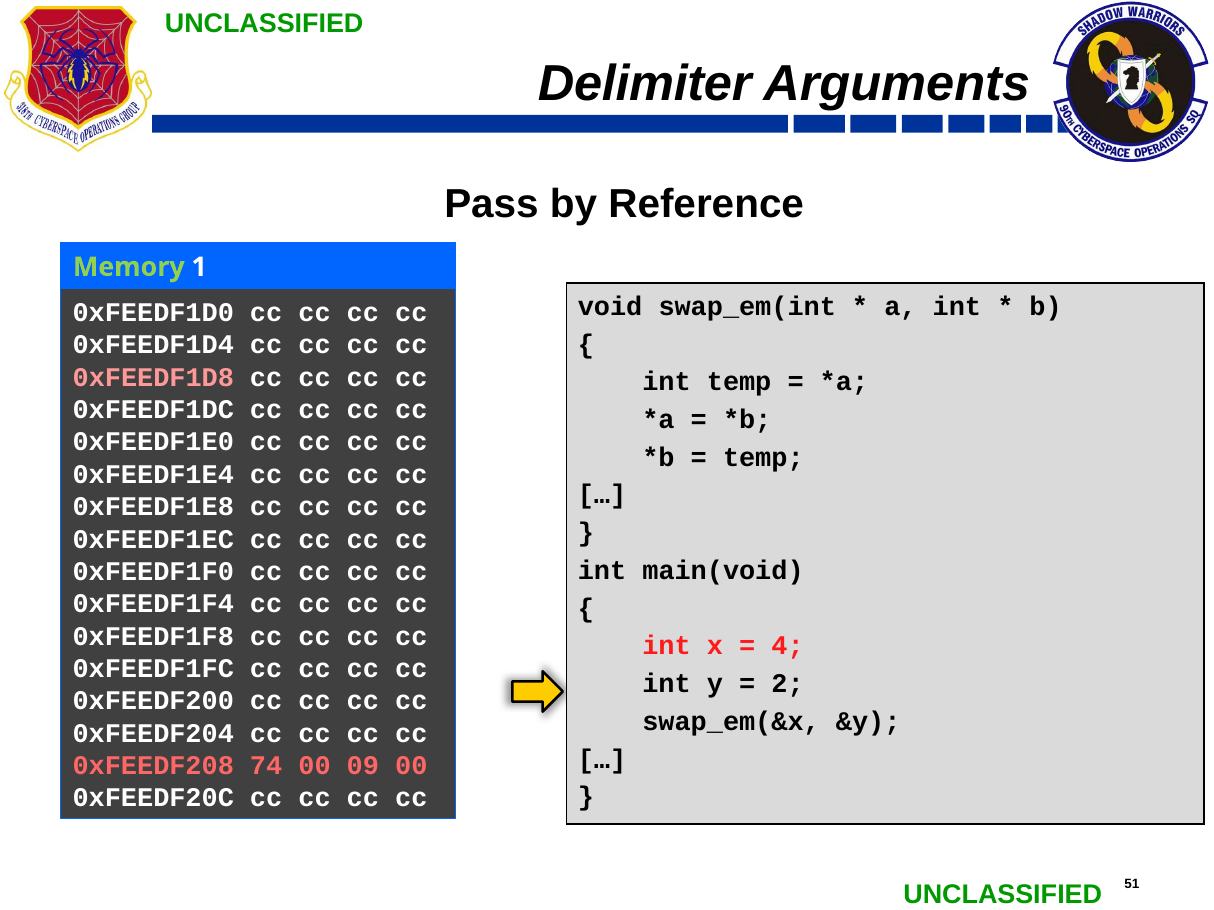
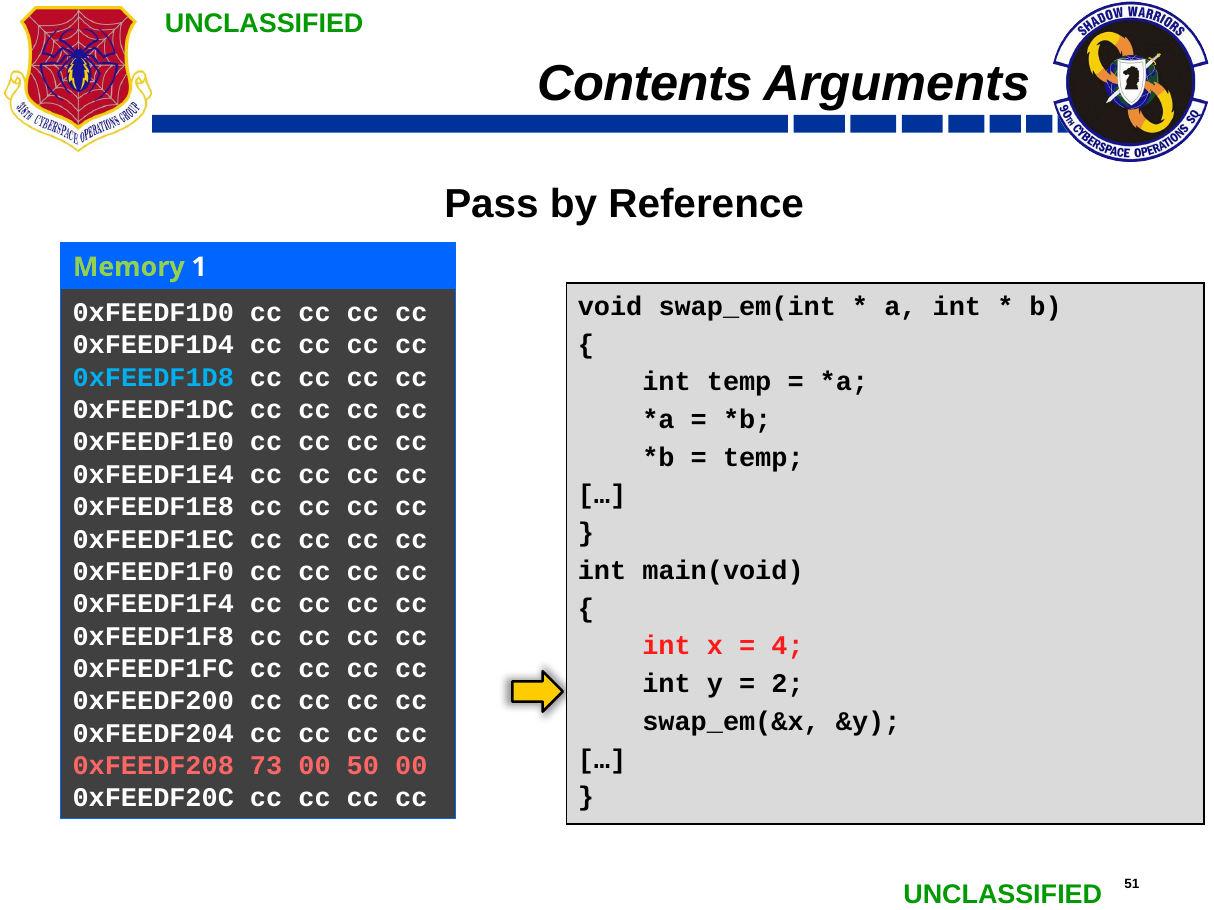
Delimiter: Delimiter -> Contents (645, 83)
0xFEEDF1D8 colour: pink -> light blue (153, 378)
74: 74 -> 73 (266, 766)
09: 09 -> 50 (363, 766)
